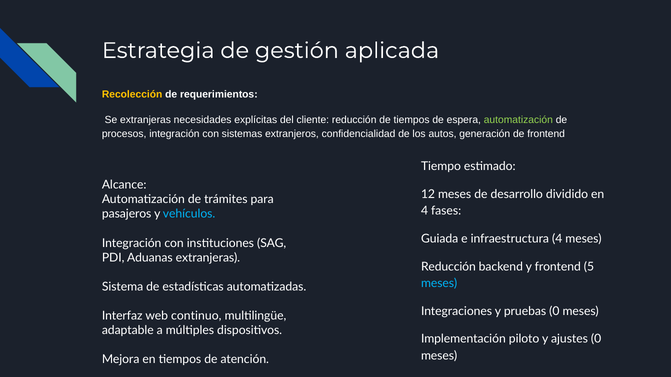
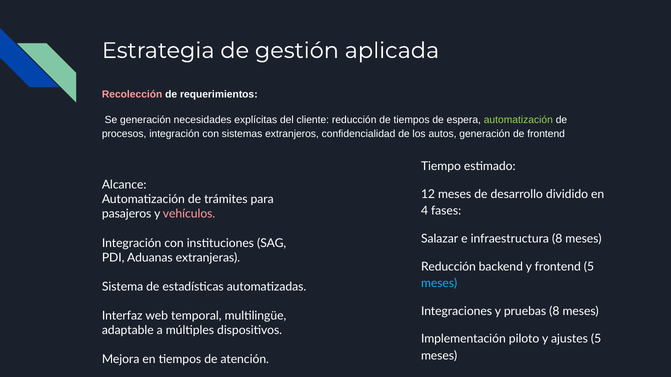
Recolección colour: yellow -> pink (132, 95)
Se extranjeras: extranjeras -> generación (146, 120)
vehículos colour: light blue -> pink (189, 214)
Guiada: Guiada -> Salazar (440, 239)
infraestructura 4: 4 -> 8 (557, 239)
pruebas 0: 0 -> 8 (554, 311)
continuo: continuo -> temporal (196, 316)
ajustes 0: 0 -> 5 (596, 339)
